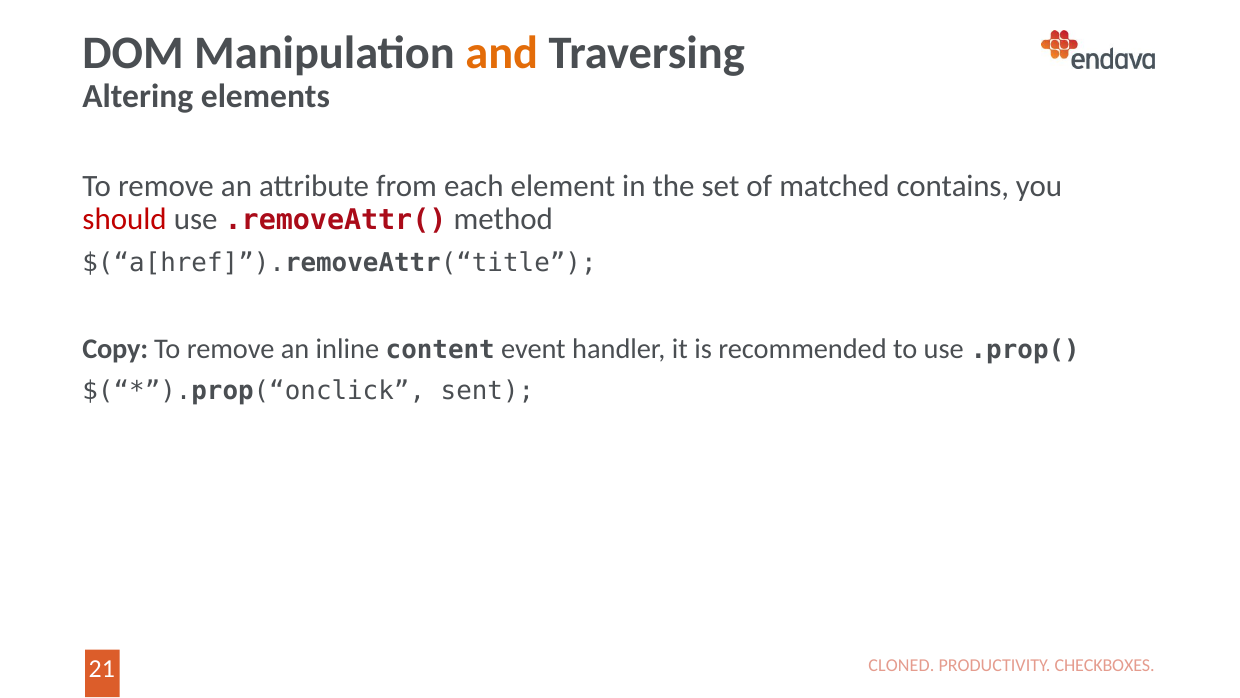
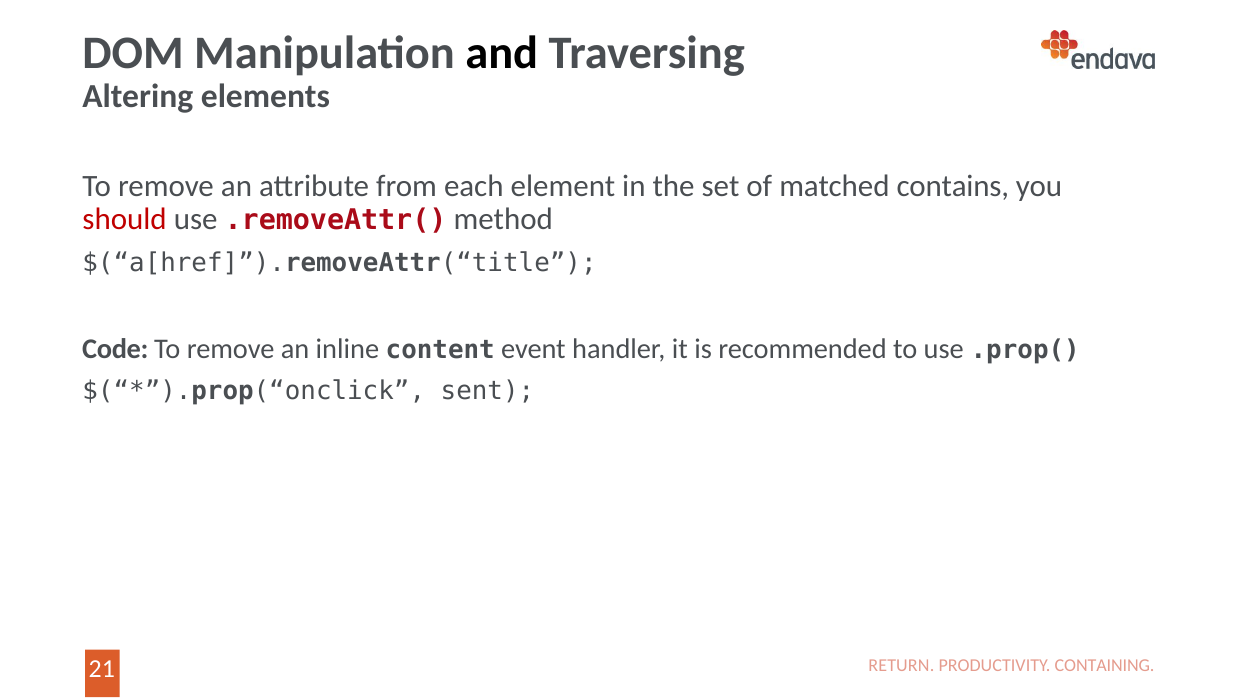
and colour: orange -> black (502, 53)
Copy: Copy -> Code (115, 349)
CLONED: CLONED -> RETURN (901, 665)
CHECKBOXES: CHECKBOXES -> CONTAINING (1105, 665)
